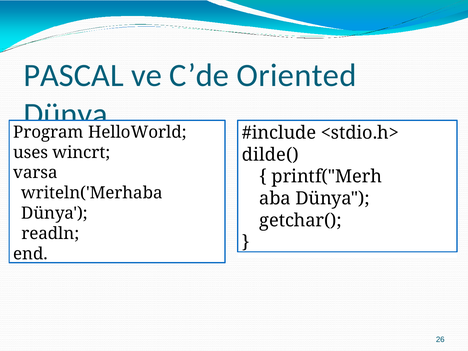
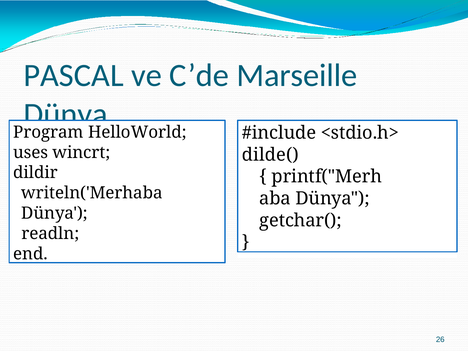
Oriented: Oriented -> Marseille (297, 75)
varsa: varsa -> dildir (36, 173)
